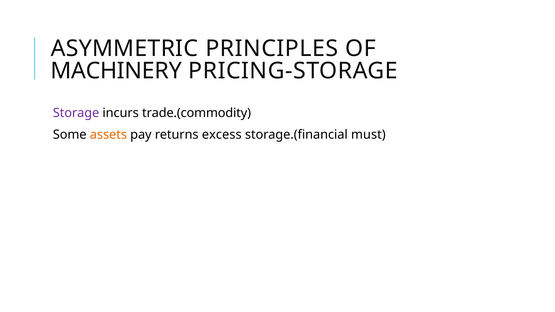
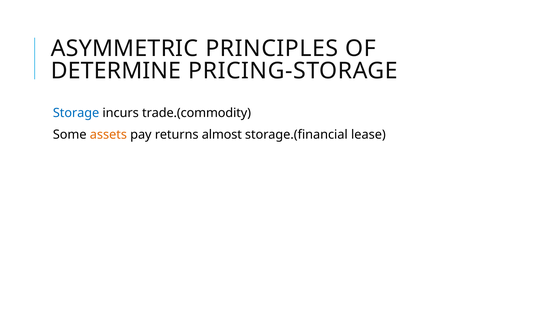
MACHINERY: MACHINERY -> DETERMINE (116, 71)
Storage colour: purple -> blue (76, 113)
excess: excess -> almost (222, 135)
must: must -> lease (368, 135)
